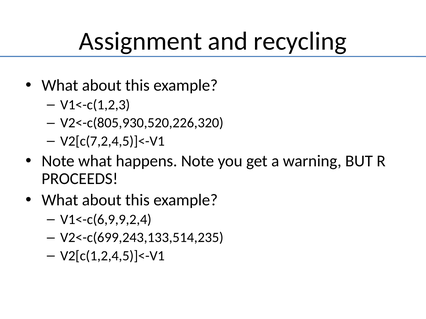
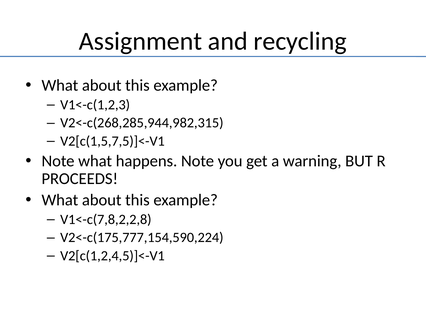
V2<-c(805,930,520,226,320: V2<-c(805,930,520,226,320 -> V2<-c(268,285,944,982,315 (142, 123)
V2[c(7,2,4,5)]<-V1: V2[c(7,2,4,5)]<-V1 -> V2[c(1,5,7,5)]<-V1 (112, 141)
V1<-c(6,9,9,2,4: V1<-c(6,9,9,2,4 -> V1<-c(7,8,2,2,8 (106, 220)
V2<-c(699,243,133,514,235: V2<-c(699,243,133,514,235 -> V2<-c(175,777,154,590,224 (142, 238)
